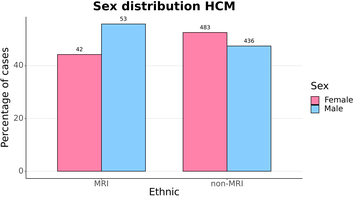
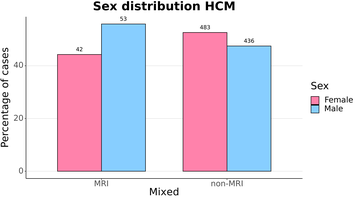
Ethnic: Ethnic -> Mixed (164, 192)
